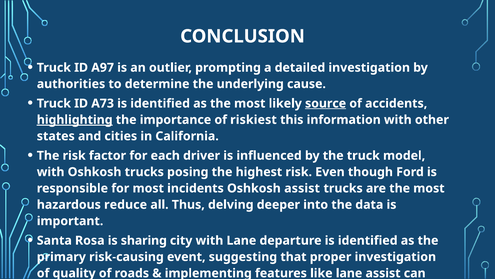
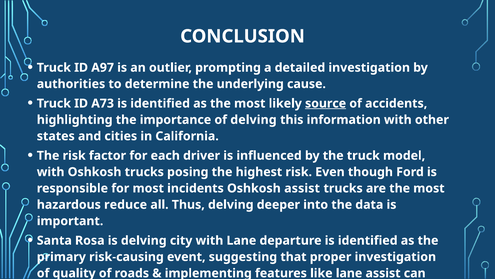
highlighting underline: present -> none (75, 120)
of riskiest: riskiest -> delving (253, 120)
is sharing: sharing -> delving (144, 240)
